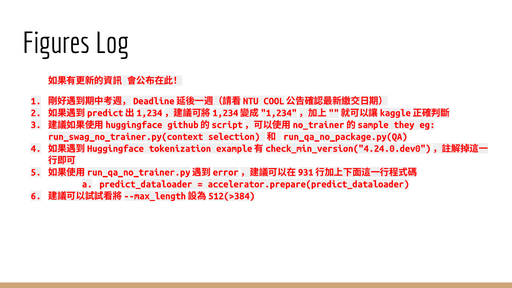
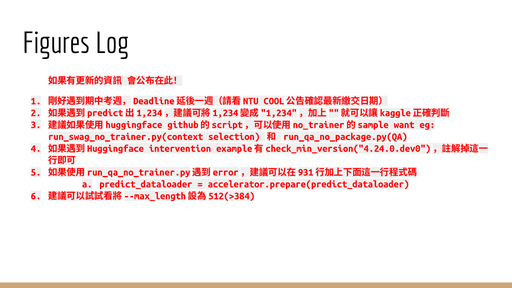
they: they -> want (404, 125)
tokenization: tokenization -> intervention (180, 149)
